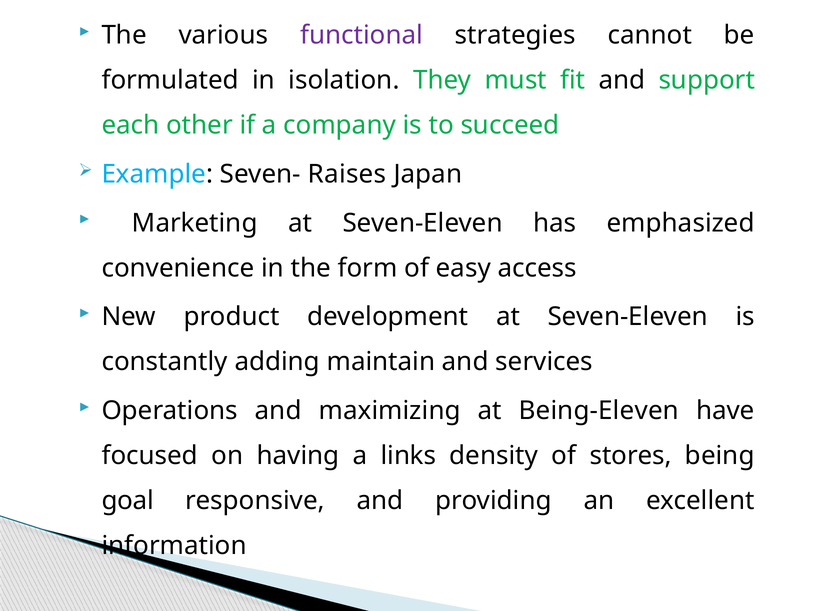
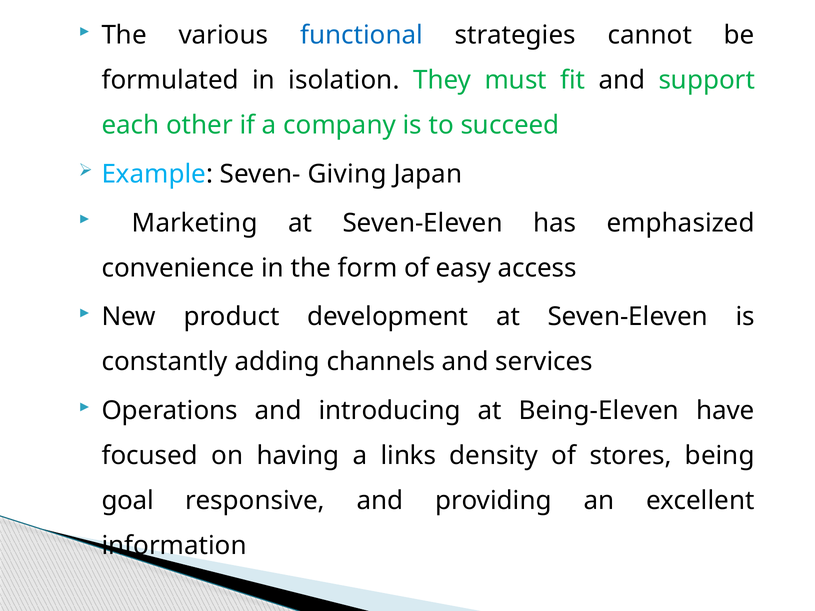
functional colour: purple -> blue (362, 35)
Raises: Raises -> Giving (347, 174)
maintain: maintain -> channels (381, 362)
maximizing: maximizing -> introducing (390, 411)
